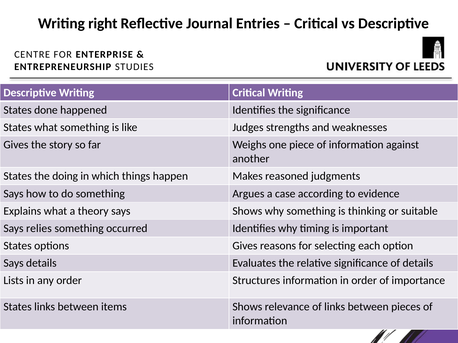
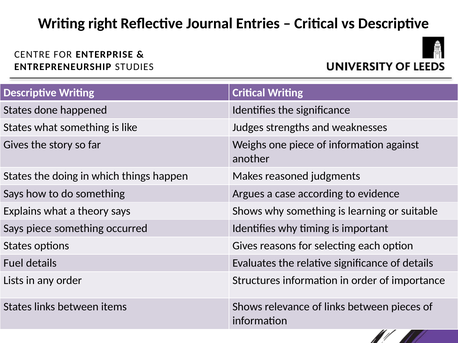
thinking: thinking -> learning (367, 211)
Says relies: relies -> piece (39, 229)
Says: Says -> Fuel (13, 264)
